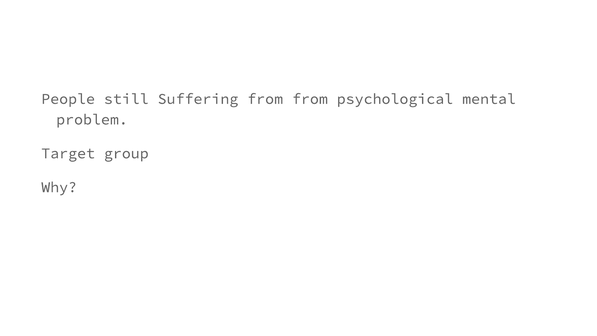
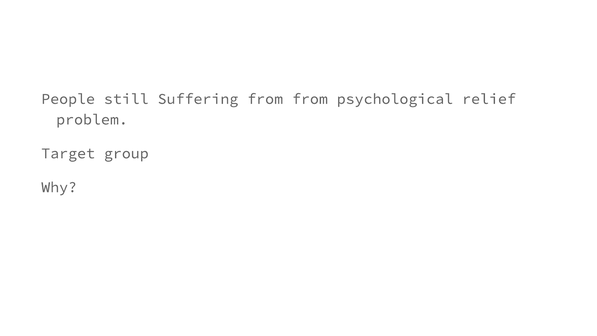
mental: mental -> relief (489, 99)
